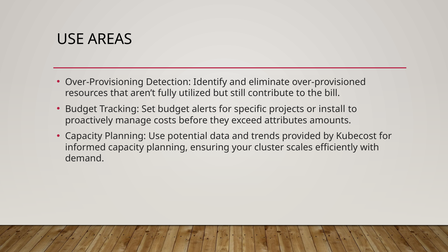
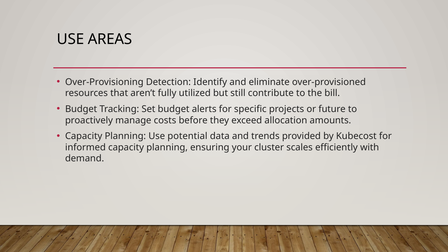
install: install -> future (332, 109)
attributes: attributes -> allocation (286, 120)
